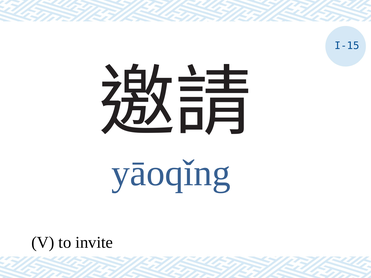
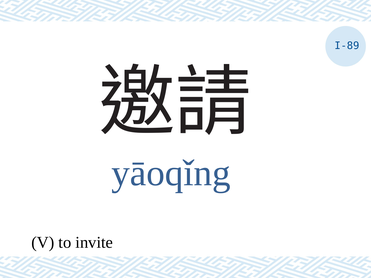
I-15: I-15 -> I-89 (347, 46)
